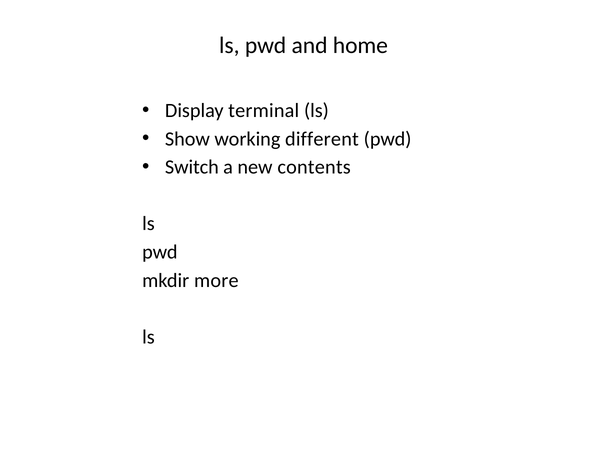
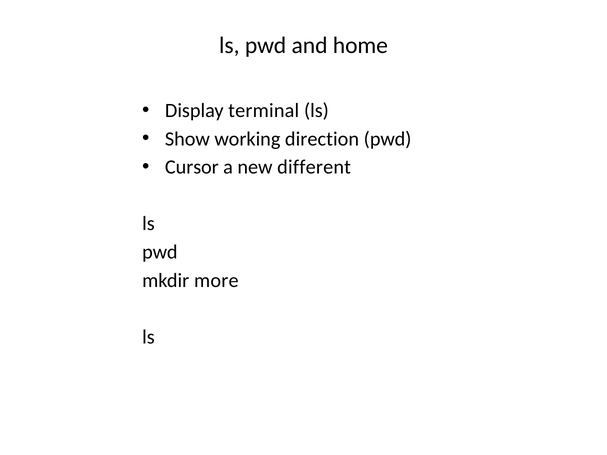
different: different -> direction (322, 139)
Switch: Switch -> Cursor (192, 167)
contents: contents -> different (314, 167)
